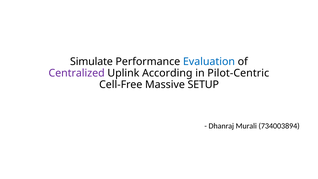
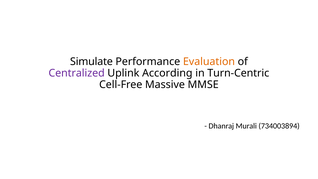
Evaluation colour: blue -> orange (209, 62)
Pilot-Centric: Pilot-Centric -> Turn-Centric (238, 73)
SETUP: SETUP -> MMSE (203, 85)
